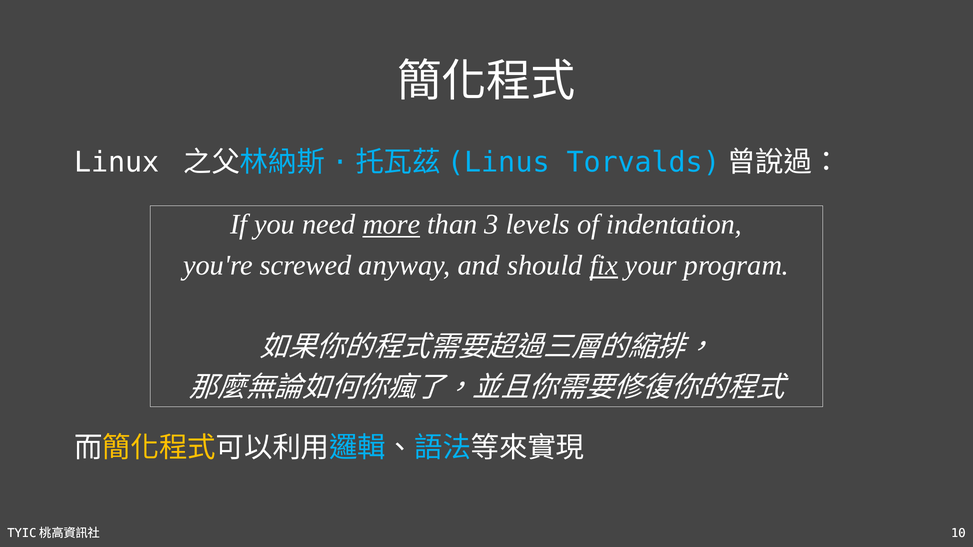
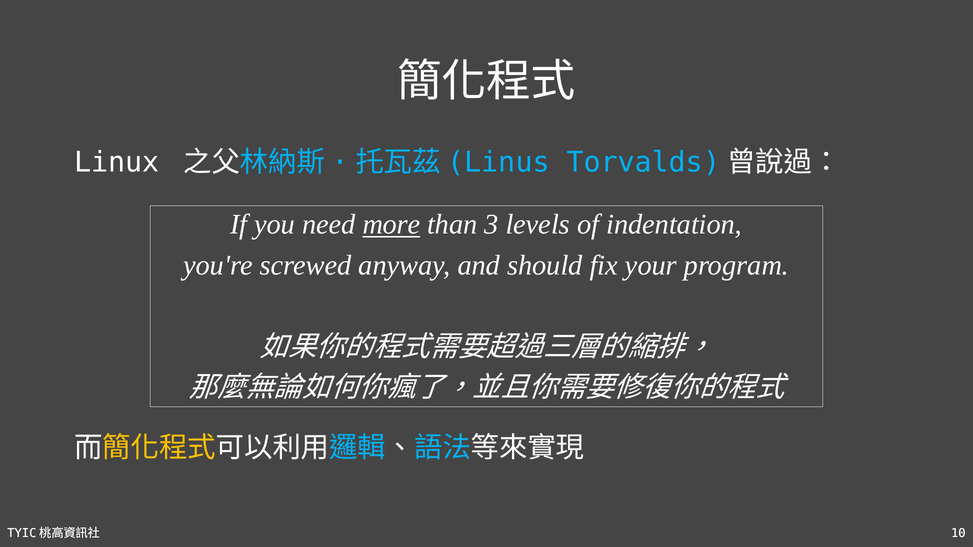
fix underline: present -> none (604, 265)
